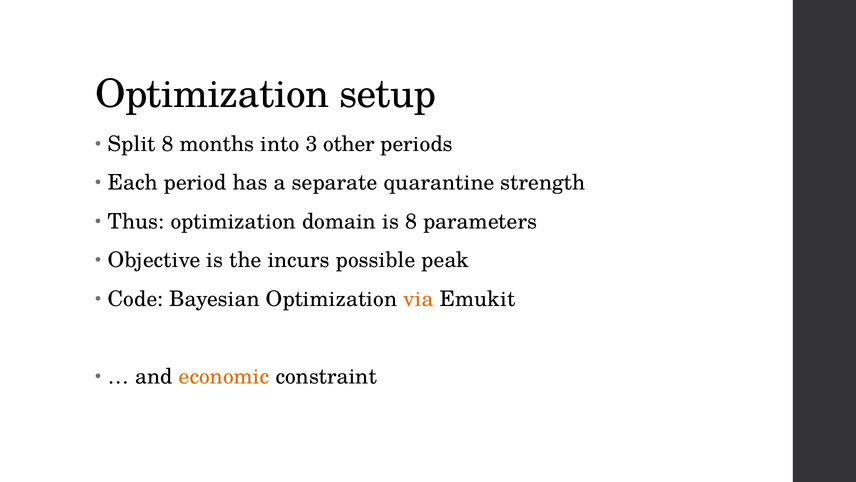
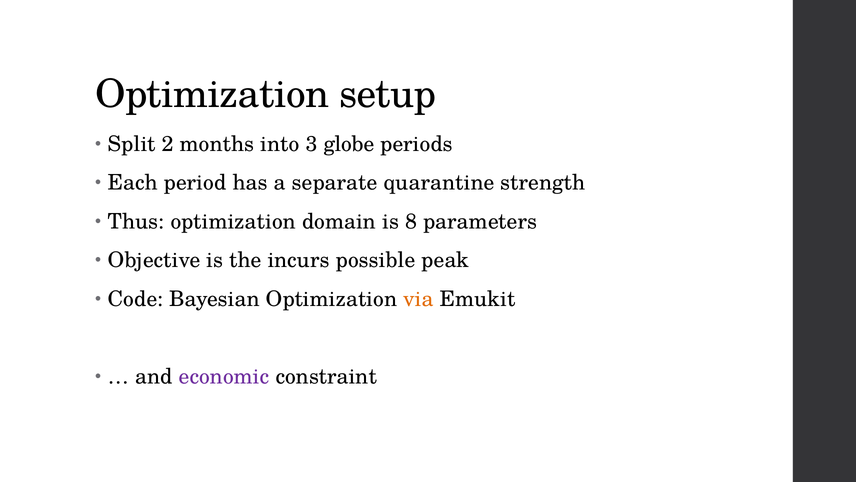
Split 8: 8 -> 2 (168, 144)
other: other -> globe (349, 144)
economic colour: orange -> purple (224, 376)
